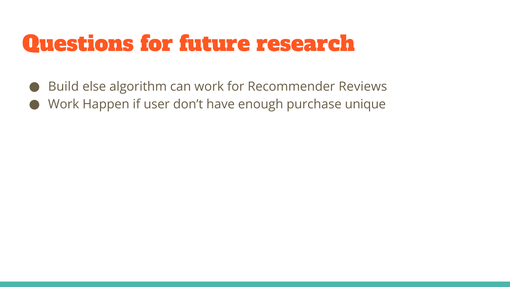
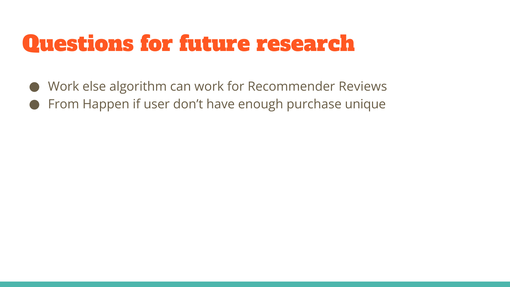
Build: Build -> Work (64, 87)
Work: Work -> From (64, 104)
